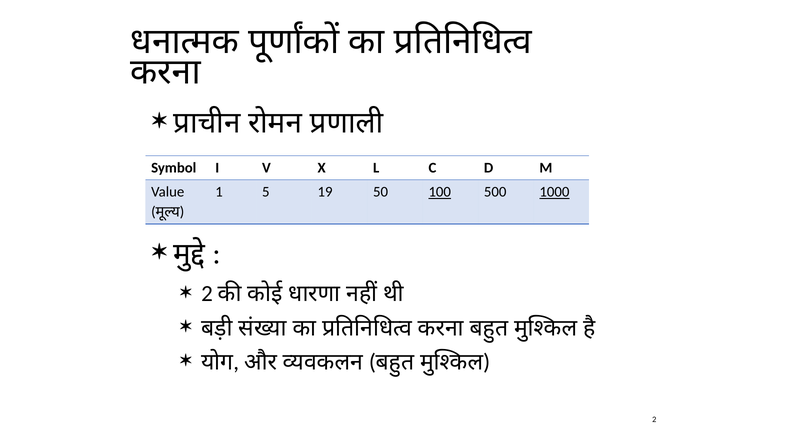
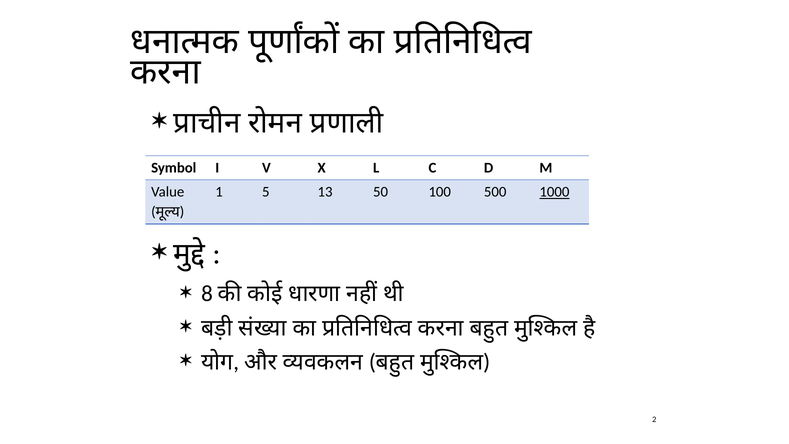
19: 19 -> 13 (325, 192)
100 underline: present -> none (440, 192)
2: 2 -> 8 (207, 294)
